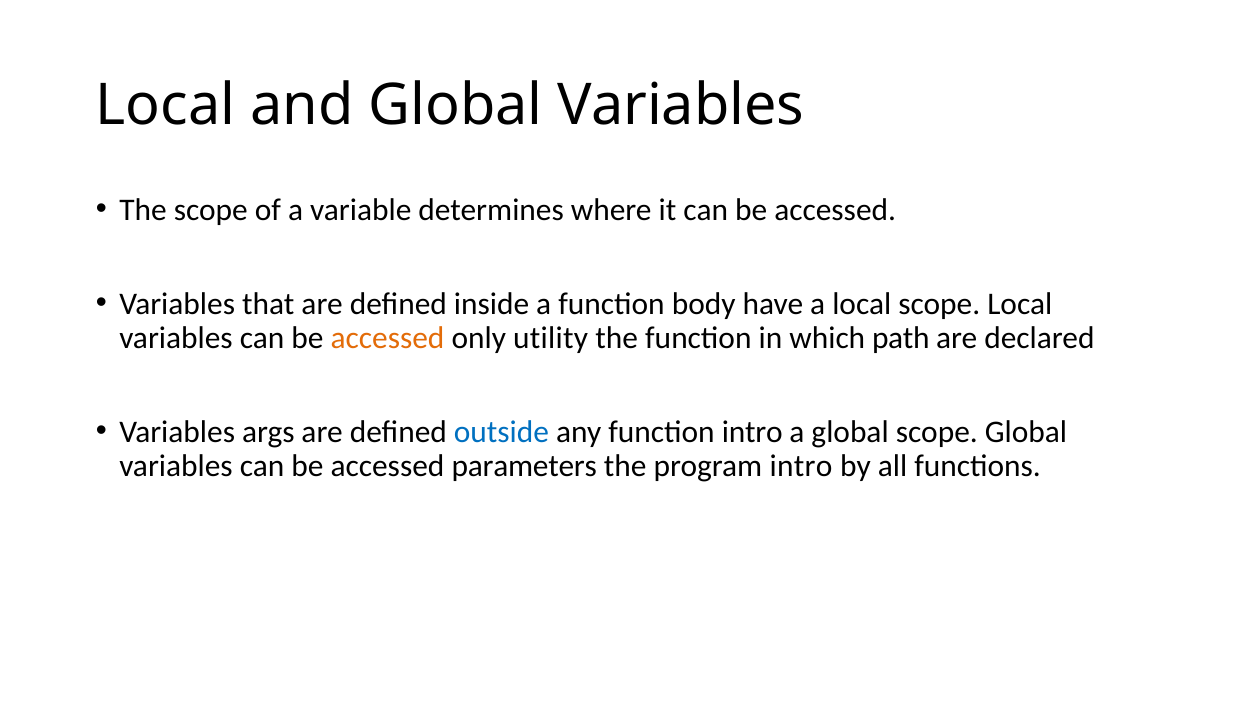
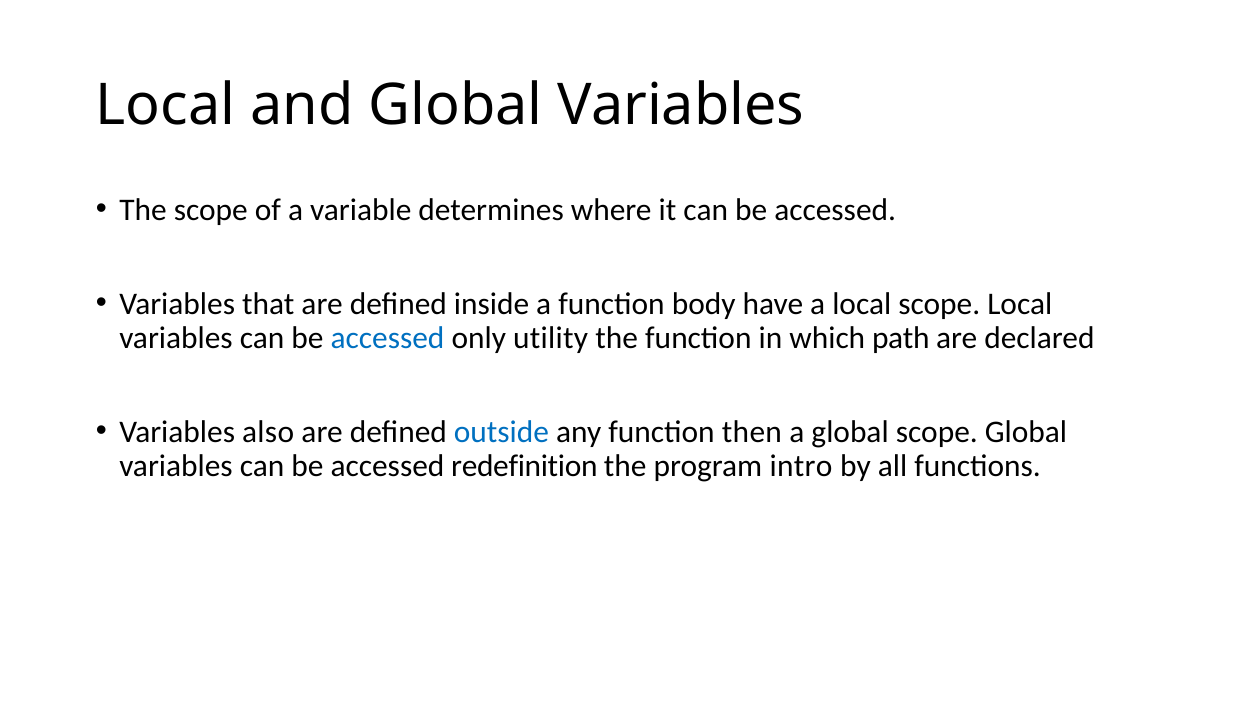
accessed colour: orange -> blue (388, 337)
args: args -> also (268, 431)
function intro: intro -> then (752, 431)
parameters: parameters -> redefinition (524, 465)
